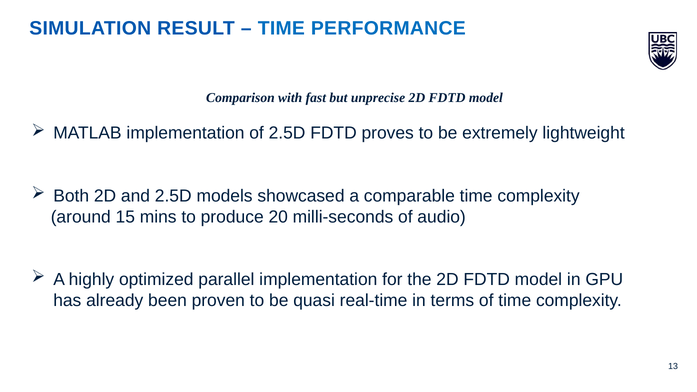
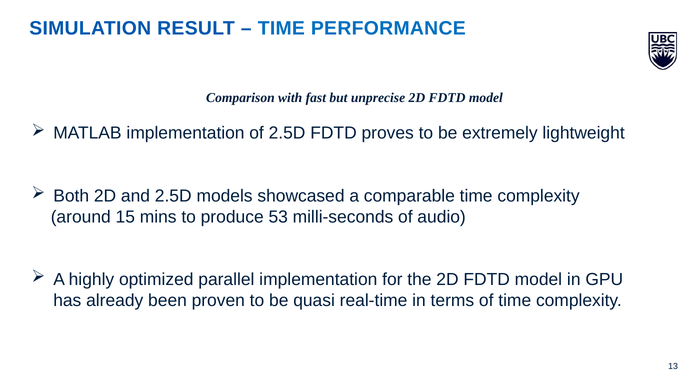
20: 20 -> 53 (278, 217)
